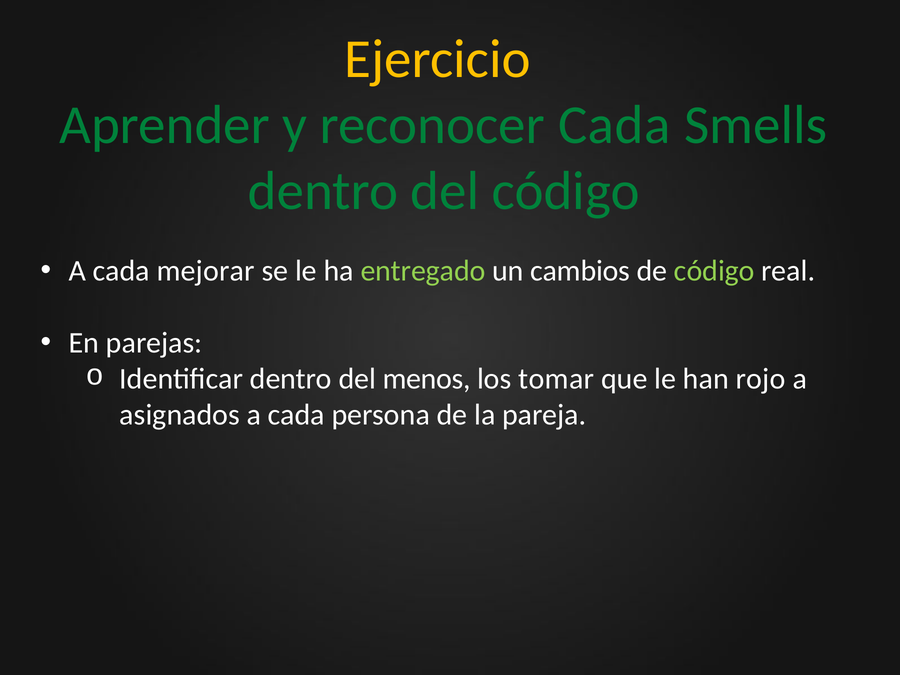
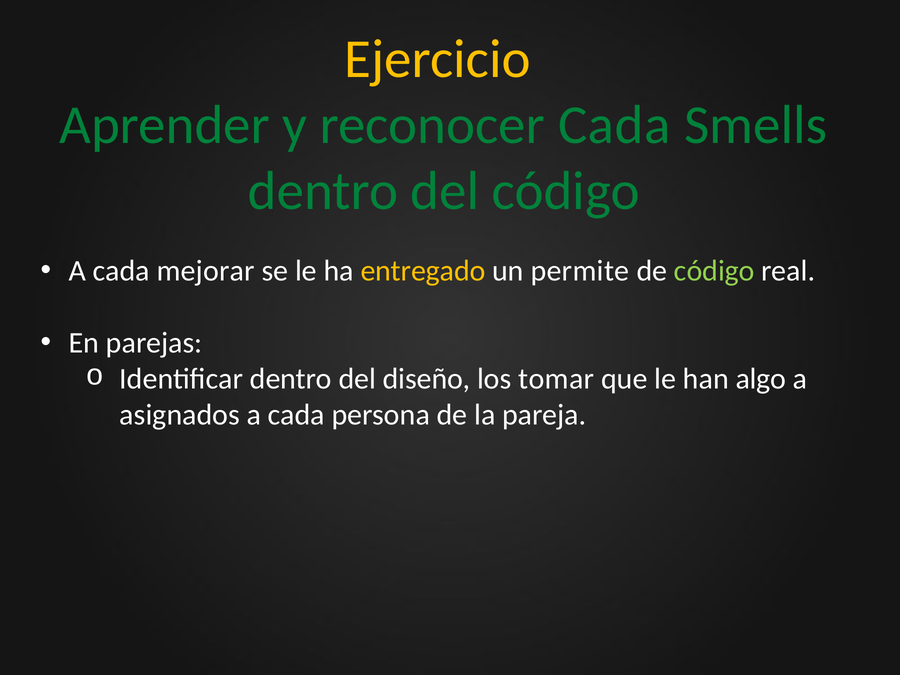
entregado colour: light green -> yellow (423, 271)
cambios: cambios -> permite (580, 271)
menos: menos -> diseño (427, 379)
rojo: rojo -> algo (761, 379)
